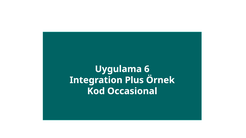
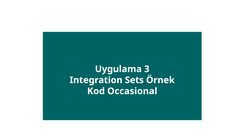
6: 6 -> 3 (147, 69)
Plus: Plus -> Sets (134, 80)
